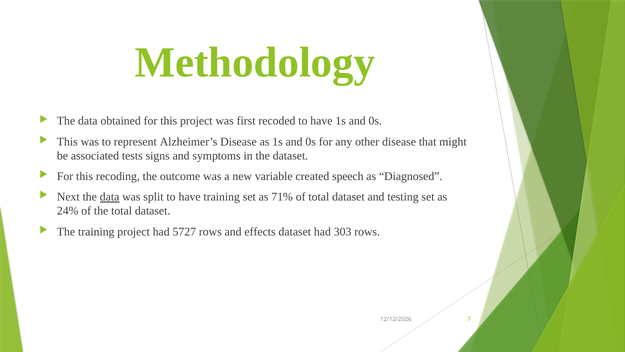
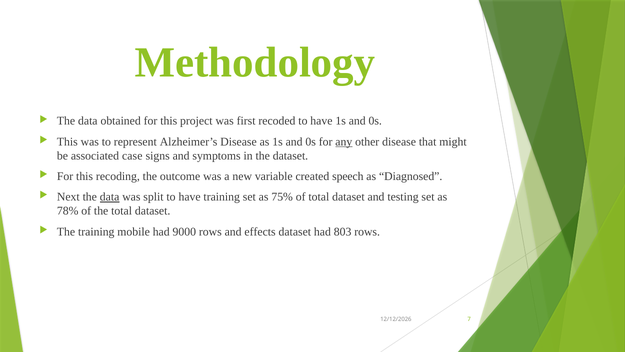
any underline: none -> present (344, 142)
tests: tests -> case (132, 156)
71%: 71% -> 75% (282, 197)
24%: 24% -> 78% (68, 211)
training project: project -> mobile (134, 231)
5727: 5727 -> 9000 (184, 231)
303: 303 -> 803 (343, 231)
